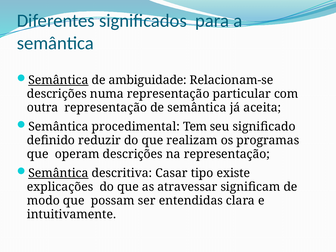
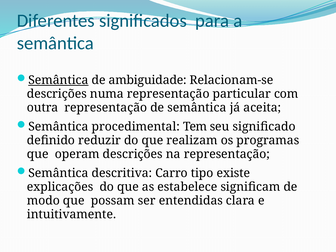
Semântica underline: present -> none (58, 173)
Casar: Casar -> Carro (172, 173)
atravessar: atravessar -> estabelece (187, 187)
